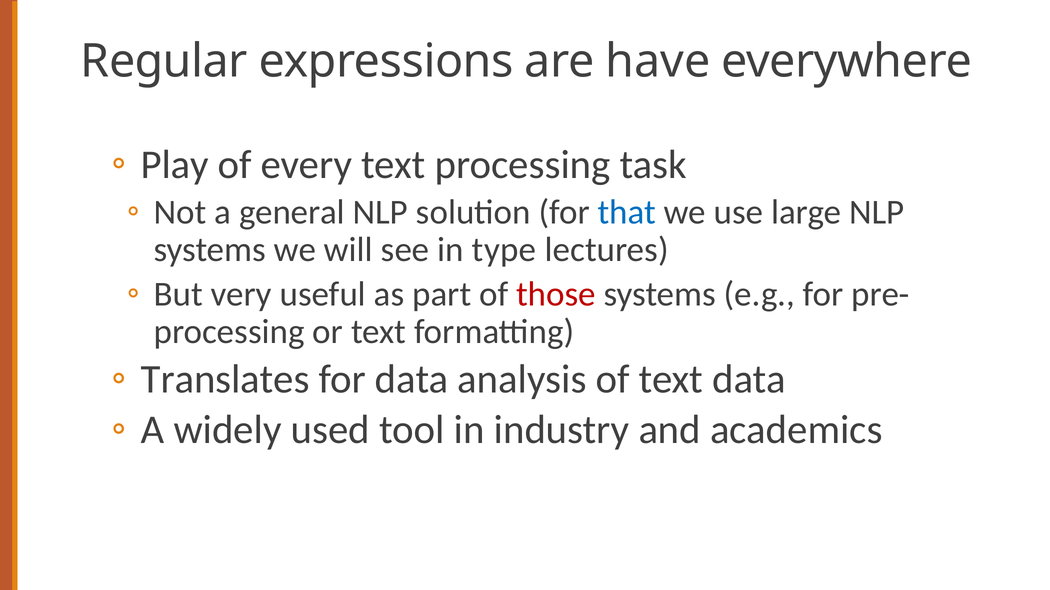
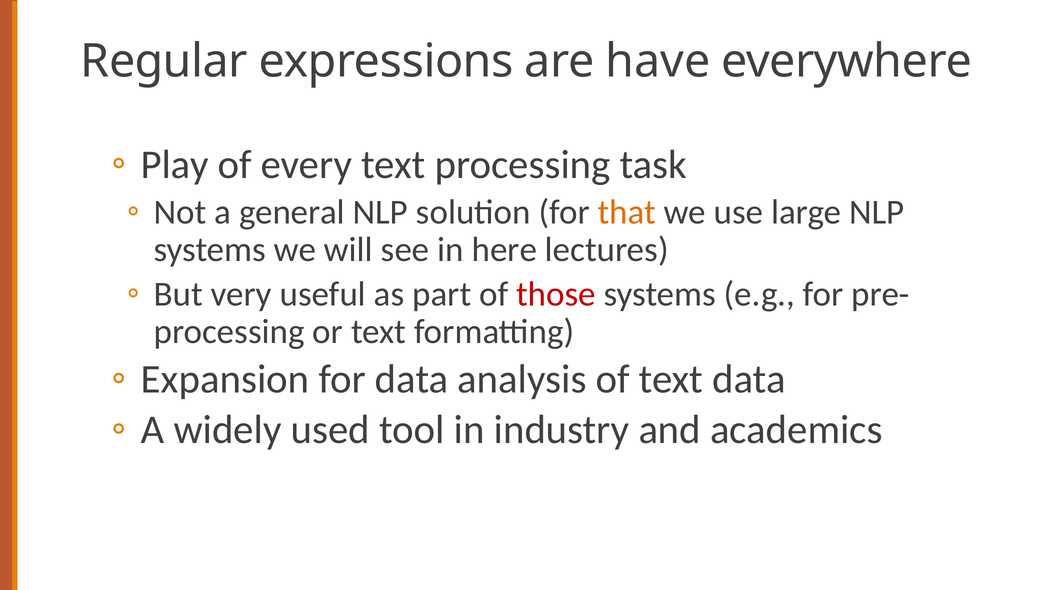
that colour: blue -> orange (627, 212)
type: type -> here (504, 250)
Translates: Translates -> Expansion (225, 380)
